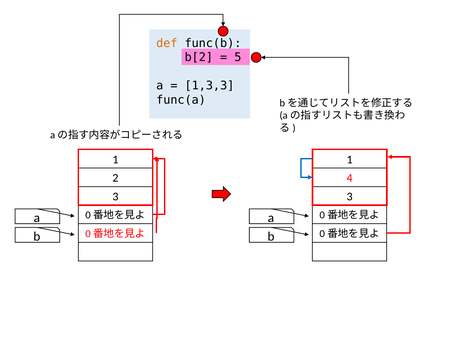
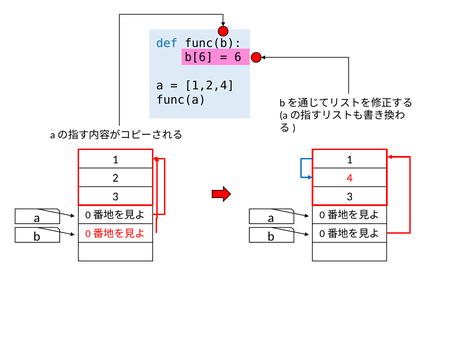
def colour: orange -> blue (167, 43)
b[2: b[2 -> b[6 (199, 57)
5: 5 -> 6 (238, 57)
1,3,3: 1,3,3 -> 1,2,4 (209, 86)
